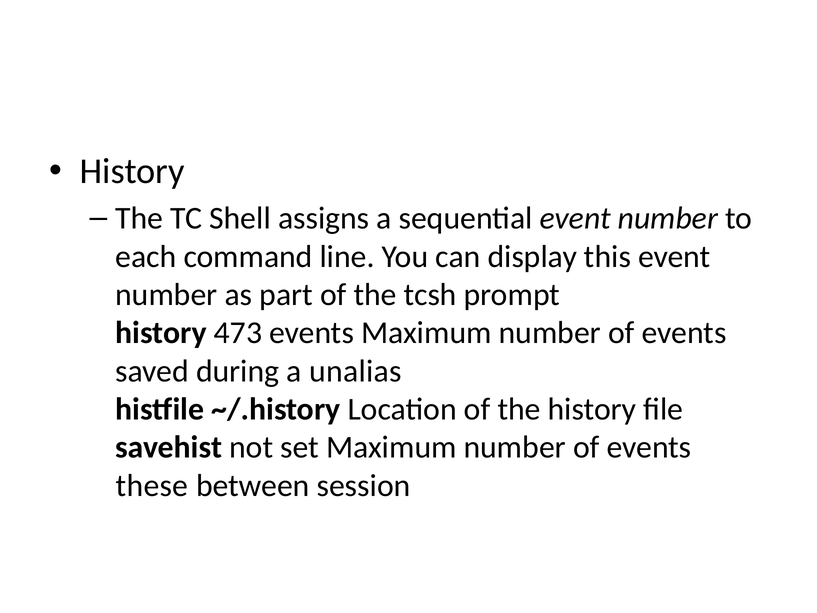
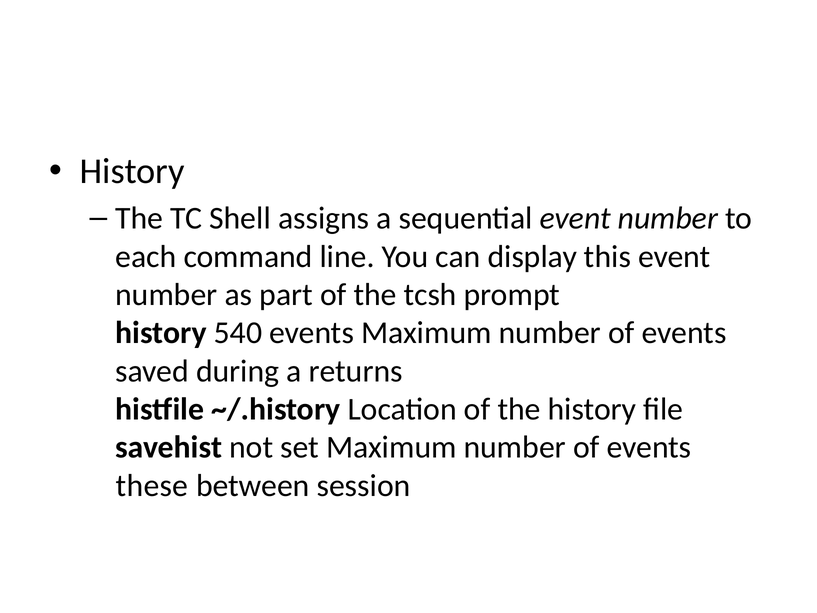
473: 473 -> 540 (238, 333)
unalias: unalias -> returns (356, 371)
